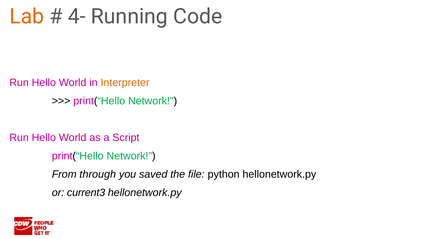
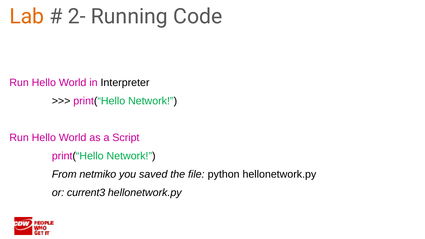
4-: 4- -> 2- (77, 16)
Interpreter colour: orange -> black (125, 83)
through: through -> netmiko (98, 174)
